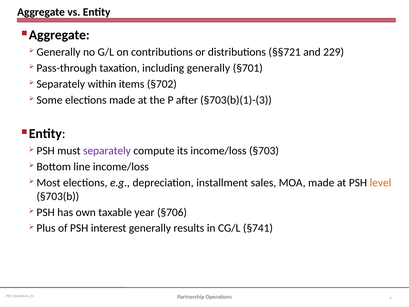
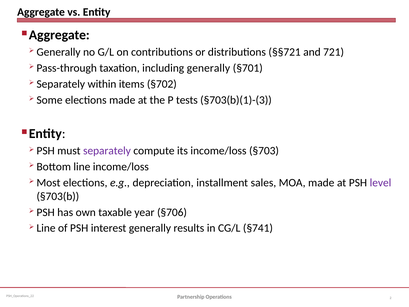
229: 229 -> 721 (334, 52)
after: after -> tests (187, 100)
level colour: orange -> purple (381, 183)
Plus: Plus -> Line (46, 228)
